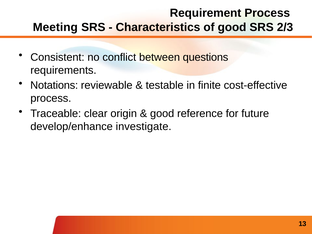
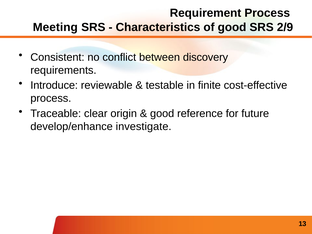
2/3: 2/3 -> 2/9 (285, 27)
questions: questions -> discovery (206, 57)
Notations: Notations -> Introduce (54, 85)
